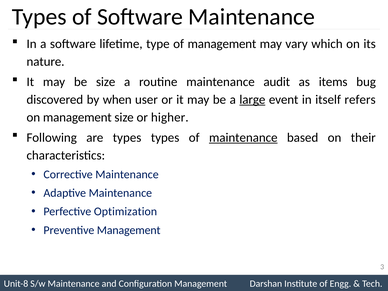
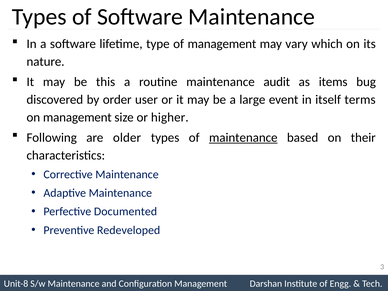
be size: size -> this (106, 82)
when: when -> order (117, 100)
large underline: present -> none (252, 100)
refers: refers -> terms (360, 100)
are types: types -> older (127, 138)
Optimization: Optimization -> Documented (125, 212)
Preventive Management: Management -> Redeveloped (129, 230)
